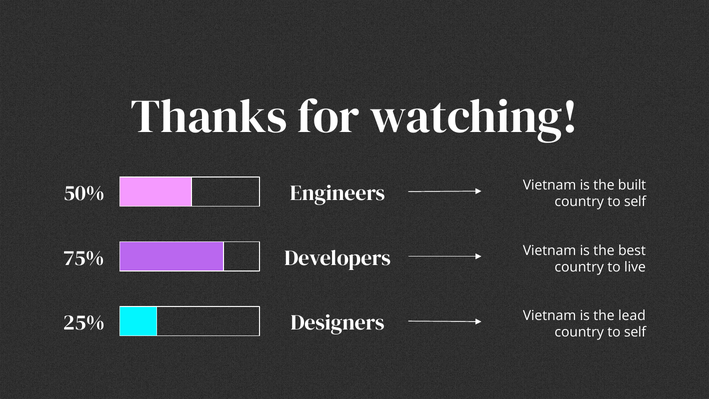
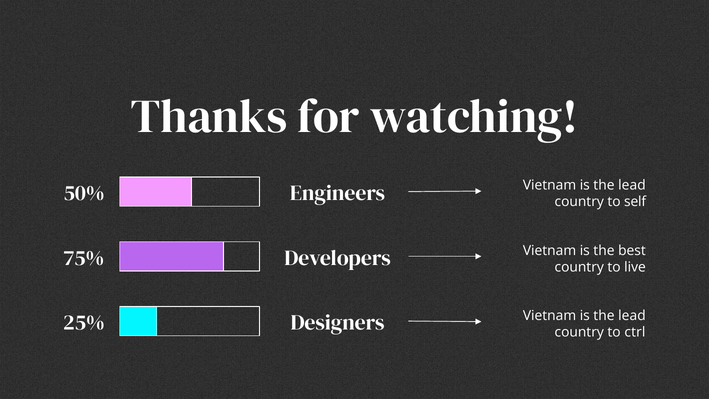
built: built -> lead (632, 185)
self: self -> ctrl (635, 332)
